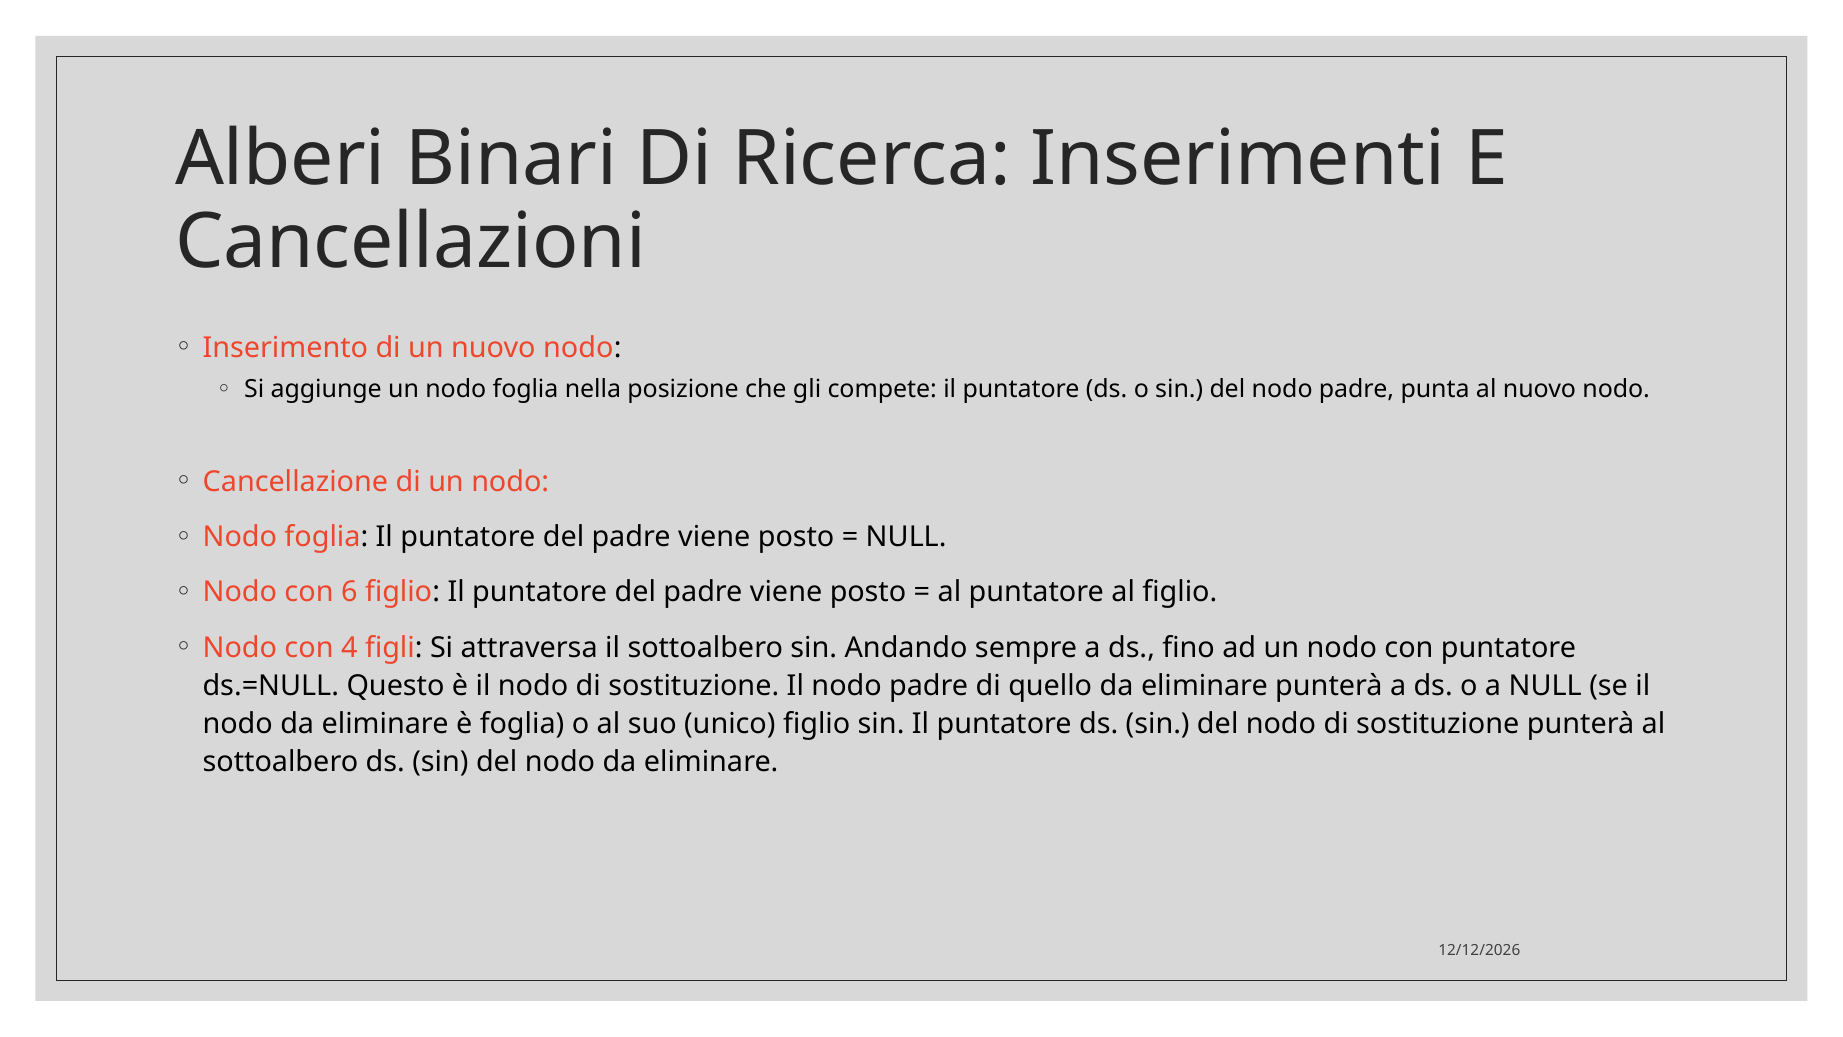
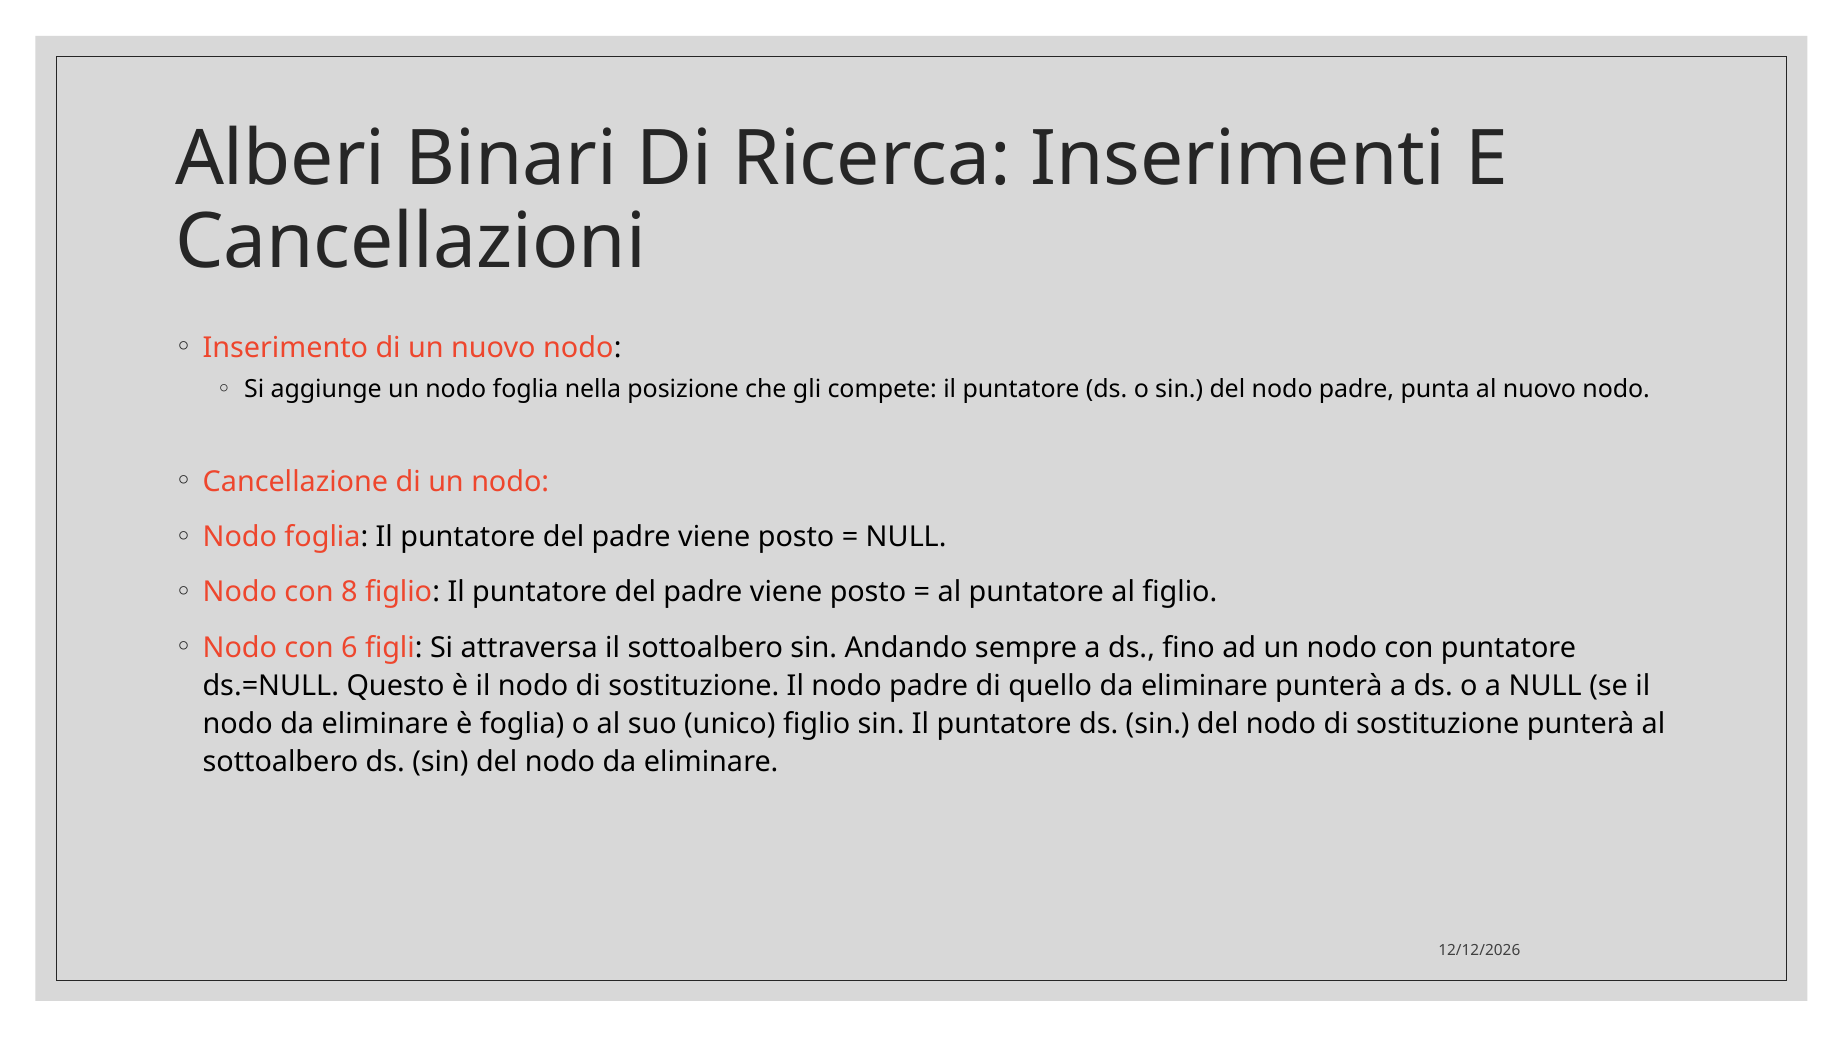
6: 6 -> 8 (349, 592)
4: 4 -> 6 (349, 647)
